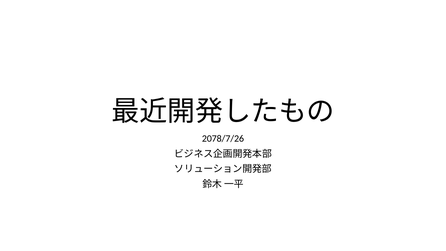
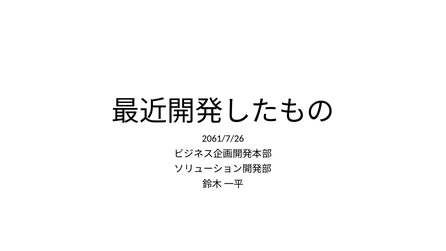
2078/7/26: 2078/7/26 -> 2061/7/26 (223, 139)
